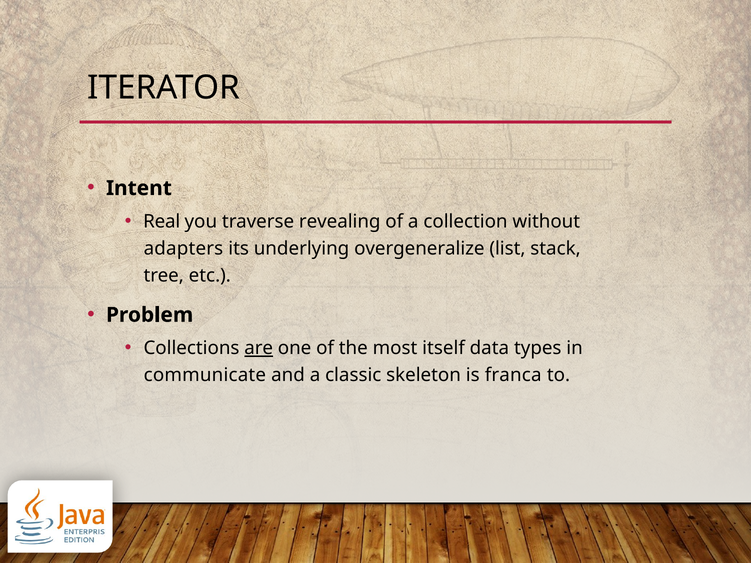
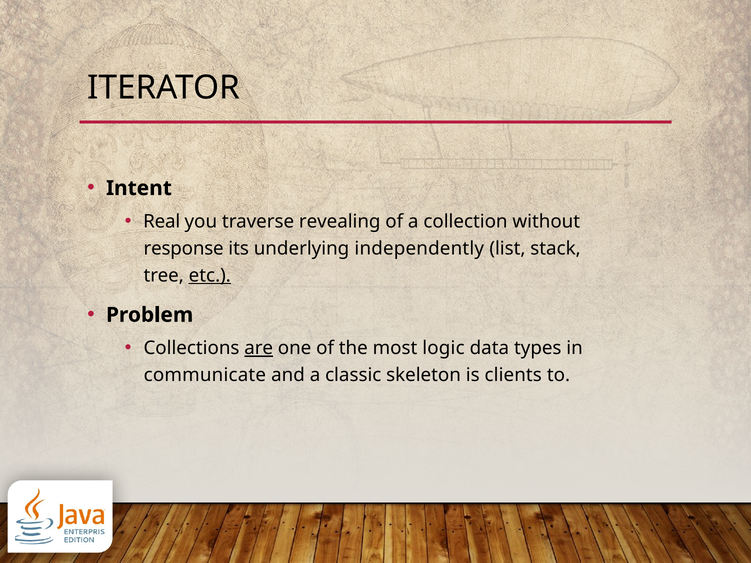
adapters: adapters -> response (184, 249)
overgeneralize: overgeneralize -> independently (419, 249)
etc underline: none -> present (210, 276)
itself: itself -> logic (443, 348)
franca: franca -> clients (513, 375)
